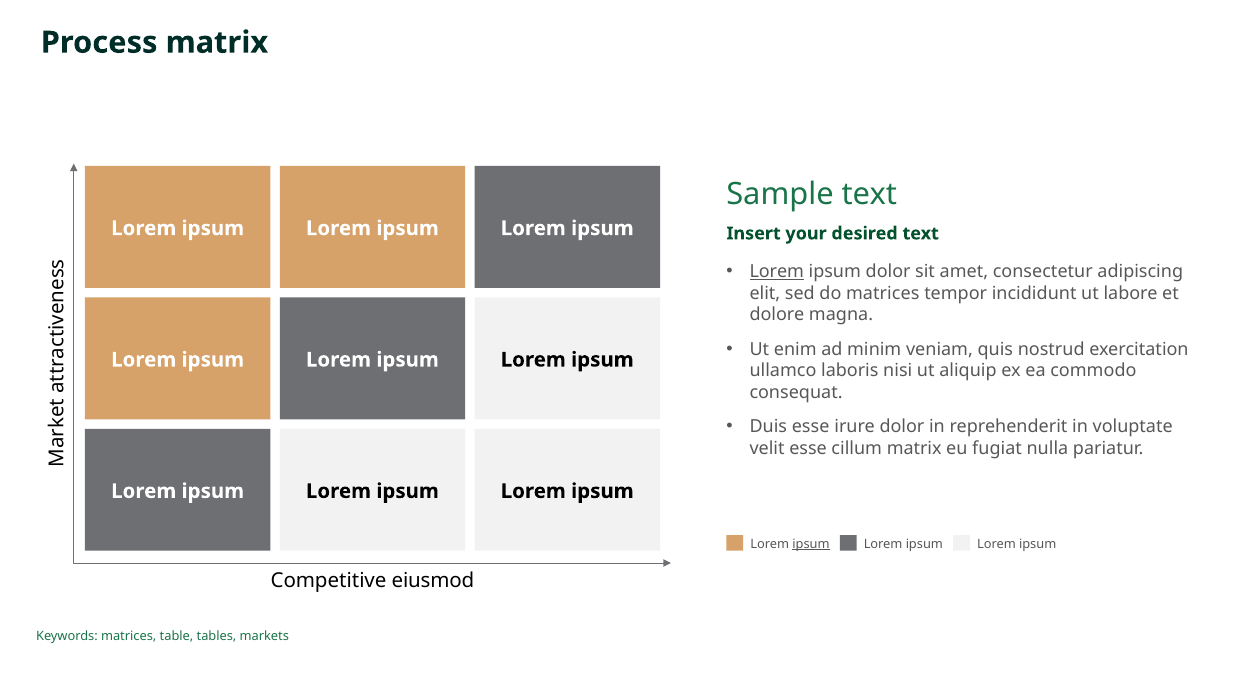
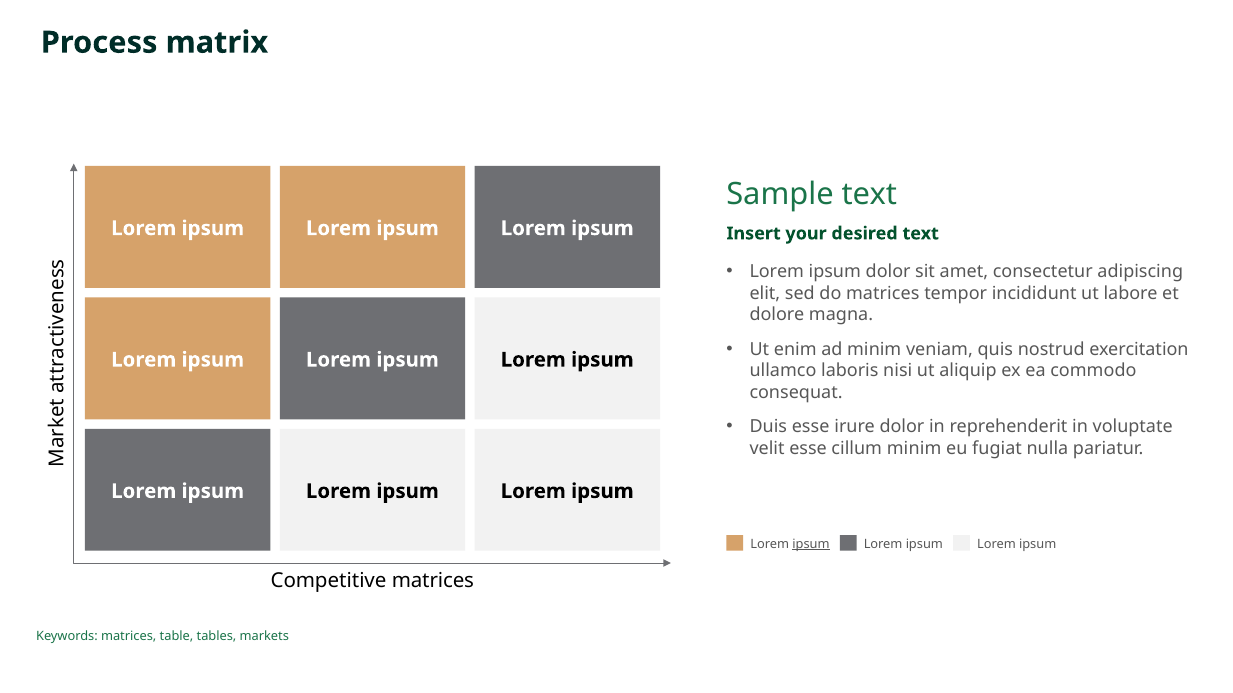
Lorem underline: present -> none (777, 272)
cillum matrix: matrix -> minim (914, 449)
Competitive eiusmod: eiusmod -> matrices (433, 582)
